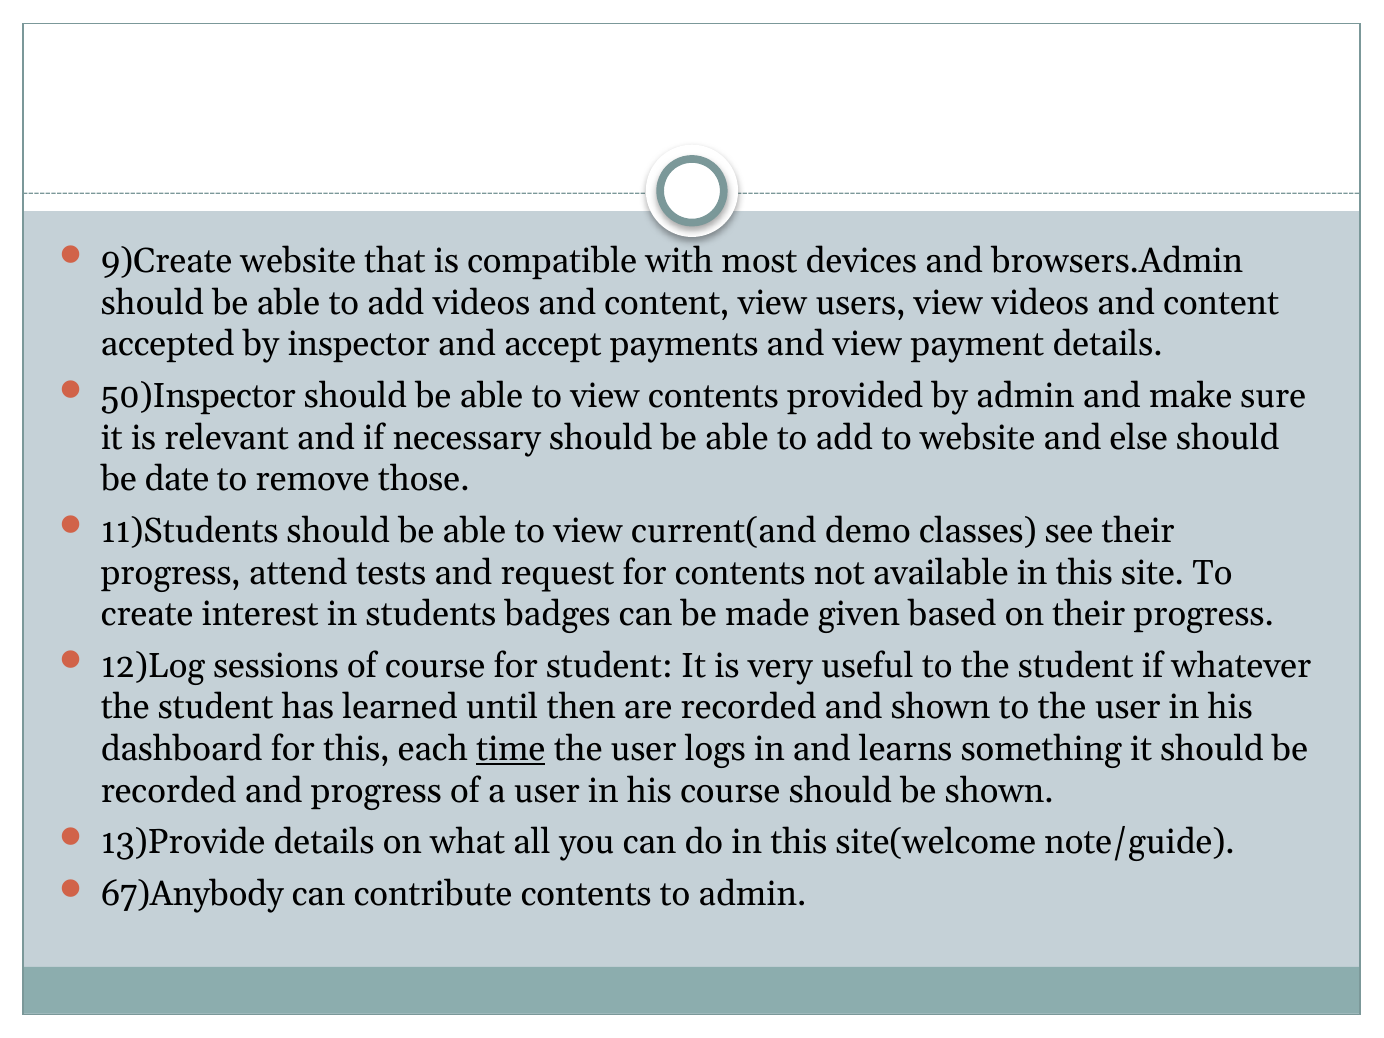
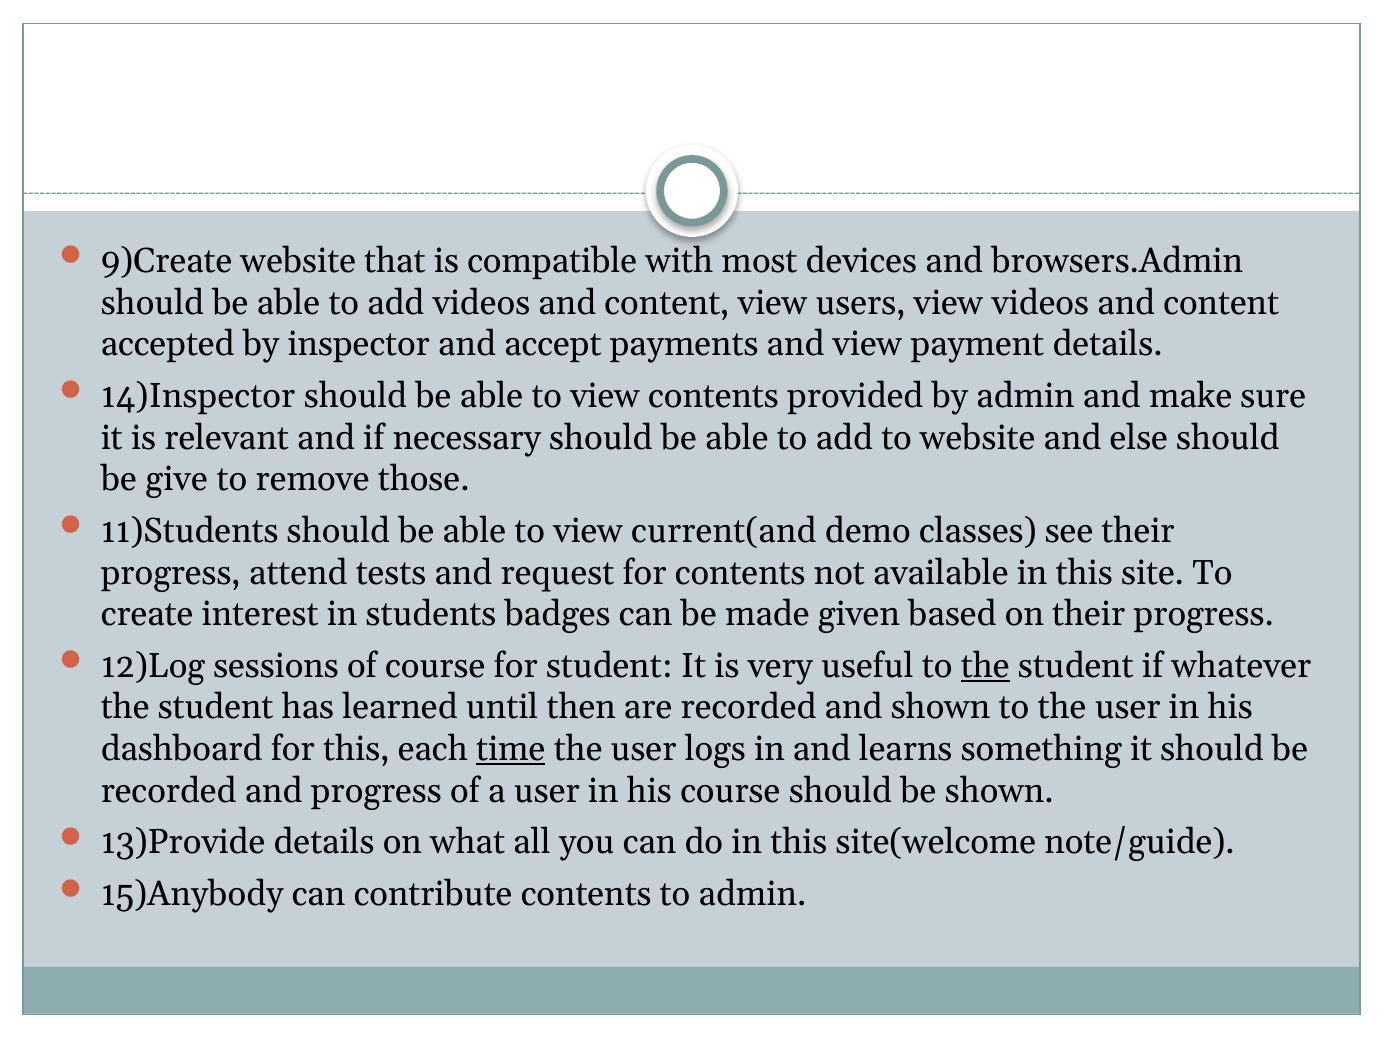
50)Inspector: 50)Inspector -> 14)Inspector (198, 396)
date: date -> give (177, 479)
the underline: none -> present (985, 666)
67)Anybody: 67)Anybody -> 15)Anybody (192, 894)
